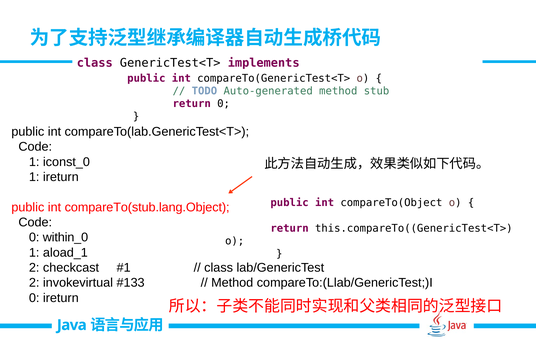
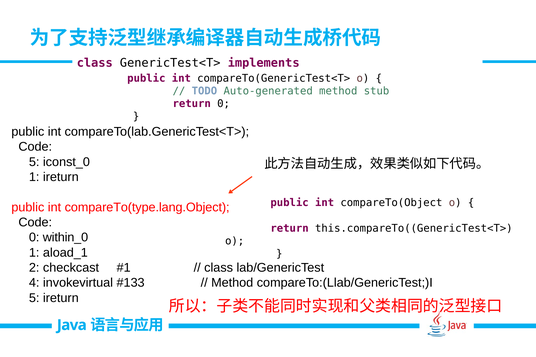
1: 1 -> 5 (34, 162)
compareTo(stub.lang.Object: compareTo(stub.lang.Object -> compareTo(type.lang.Object (147, 207)
2: 2 -> 4 (34, 283)
0: 0 -> 5 (34, 298)
